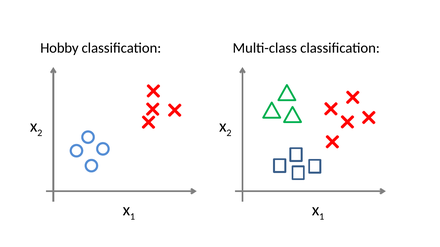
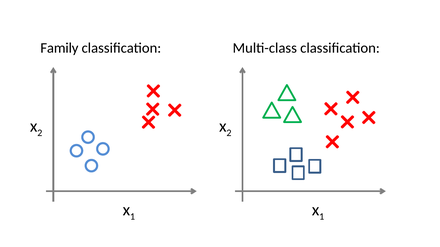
Hobby: Hobby -> Family (59, 48)
